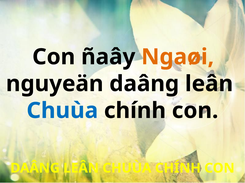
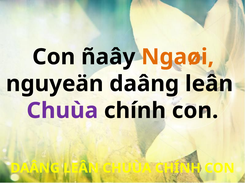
Chuùa colour: blue -> purple (62, 111)
